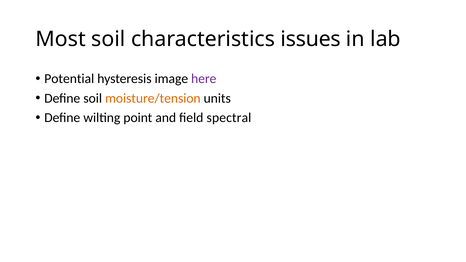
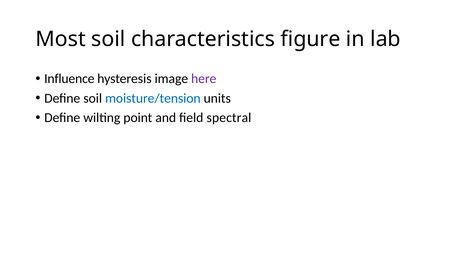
issues: issues -> figure (310, 39)
Potential: Potential -> Influence (69, 79)
moisture/tension colour: orange -> blue (153, 98)
